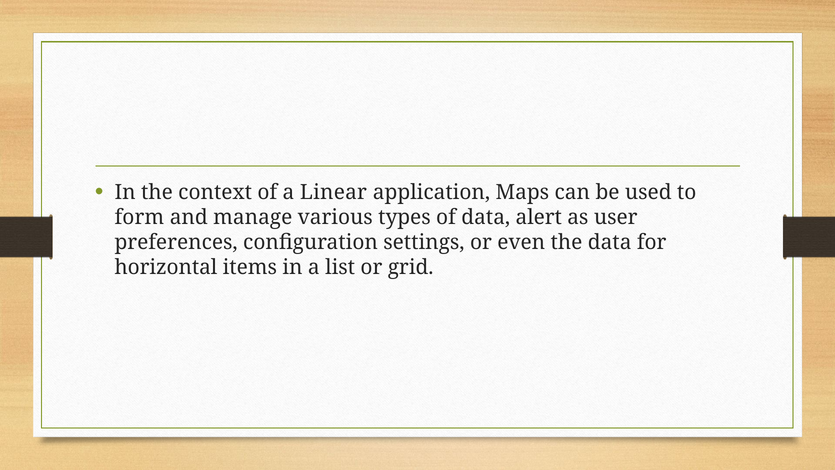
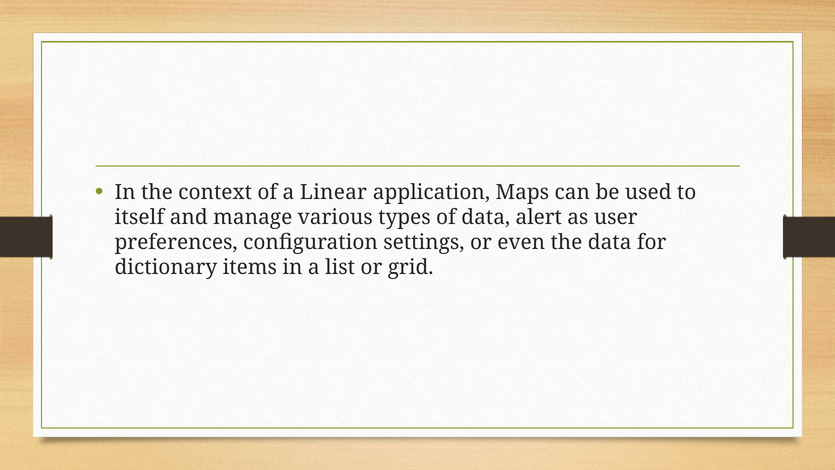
form: form -> itself (139, 217)
horizontal: horizontal -> dictionary (166, 267)
